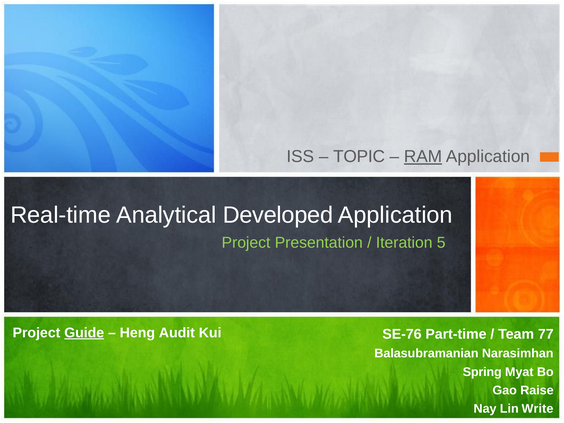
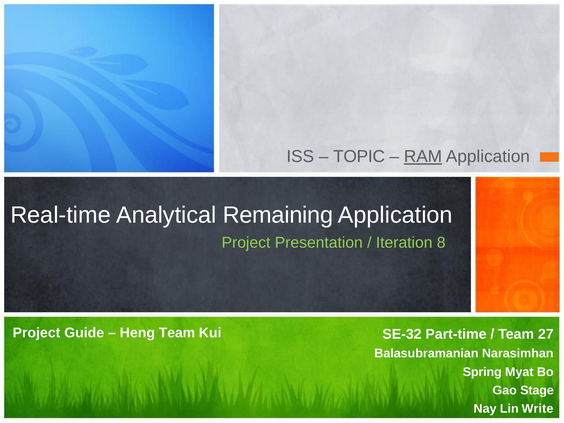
Developed: Developed -> Remaining (278, 215)
5: 5 -> 8 (441, 243)
Guide underline: present -> none (84, 333)
Heng Audit: Audit -> Team (177, 333)
SE-76: SE-76 -> SE-32 (402, 334)
77: 77 -> 27 (546, 334)
Raise: Raise -> Stage (537, 390)
